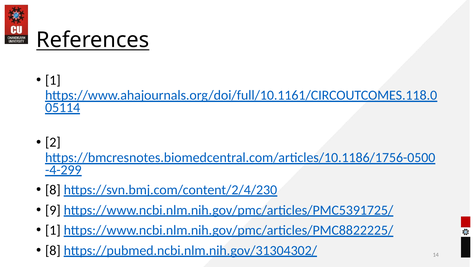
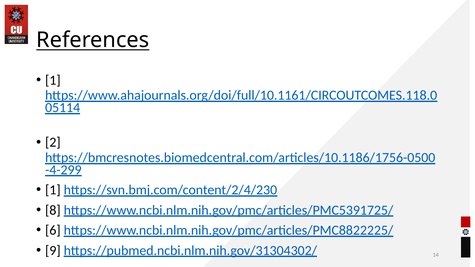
8: 8 -> 1 (53, 190)
9: 9 -> 8 (53, 210)
1: 1 -> 6 (53, 230)
8: 8 -> 9 (53, 251)
